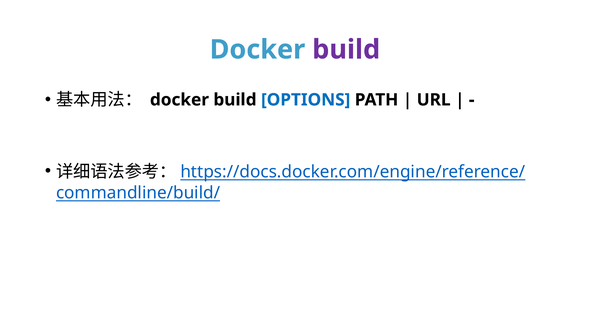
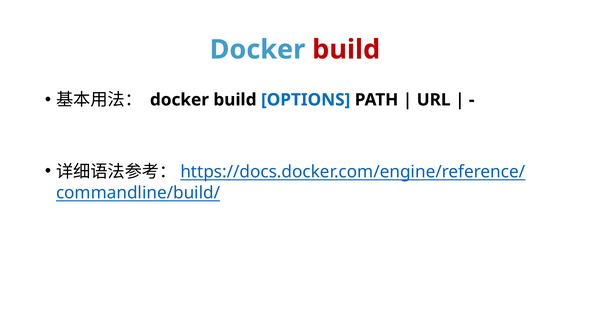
build colour: purple -> red (346, 50)
